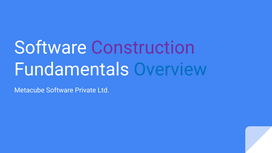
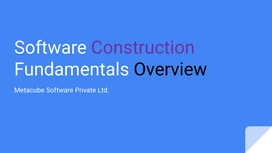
Overview colour: blue -> black (170, 70)
